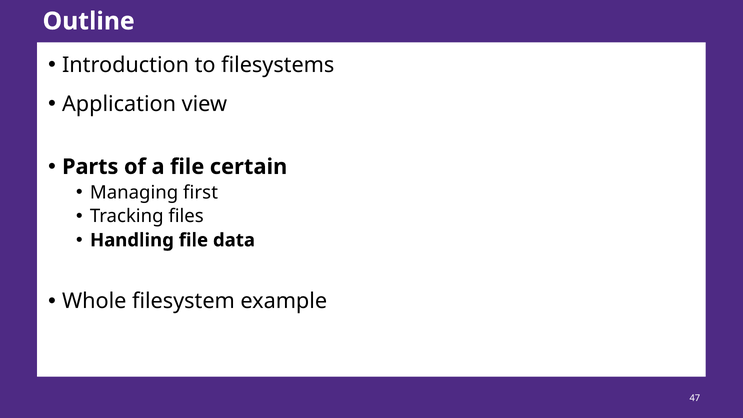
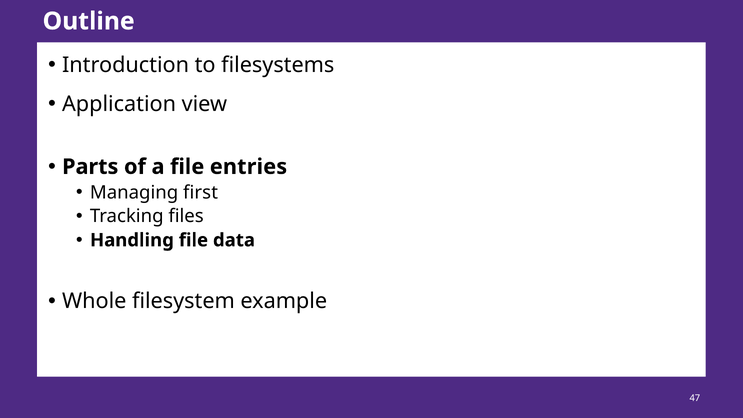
certain: certain -> entries (248, 167)
